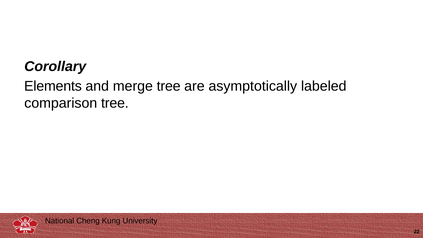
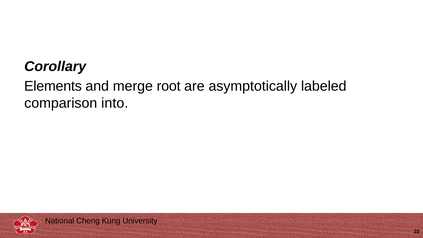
merge tree: tree -> root (169, 86)
comparison tree: tree -> into (115, 103)
